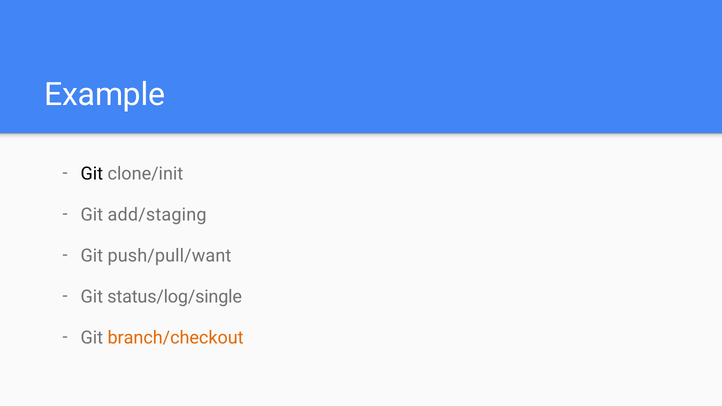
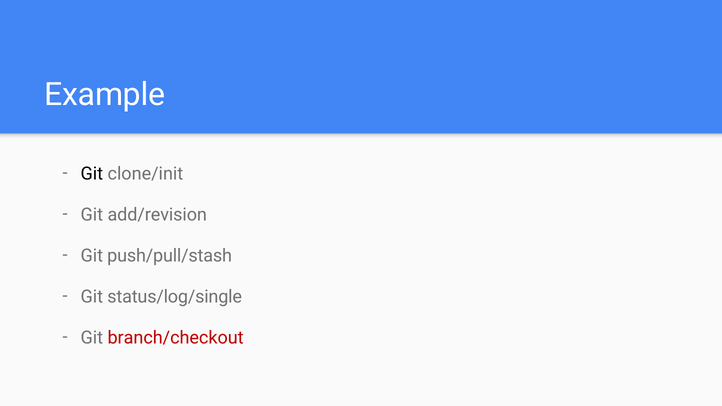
add/staging: add/staging -> add/revision (157, 215)
push/pull/want: push/pull/want -> push/pull/stash (170, 256)
branch/checkout colour: orange -> red (176, 338)
